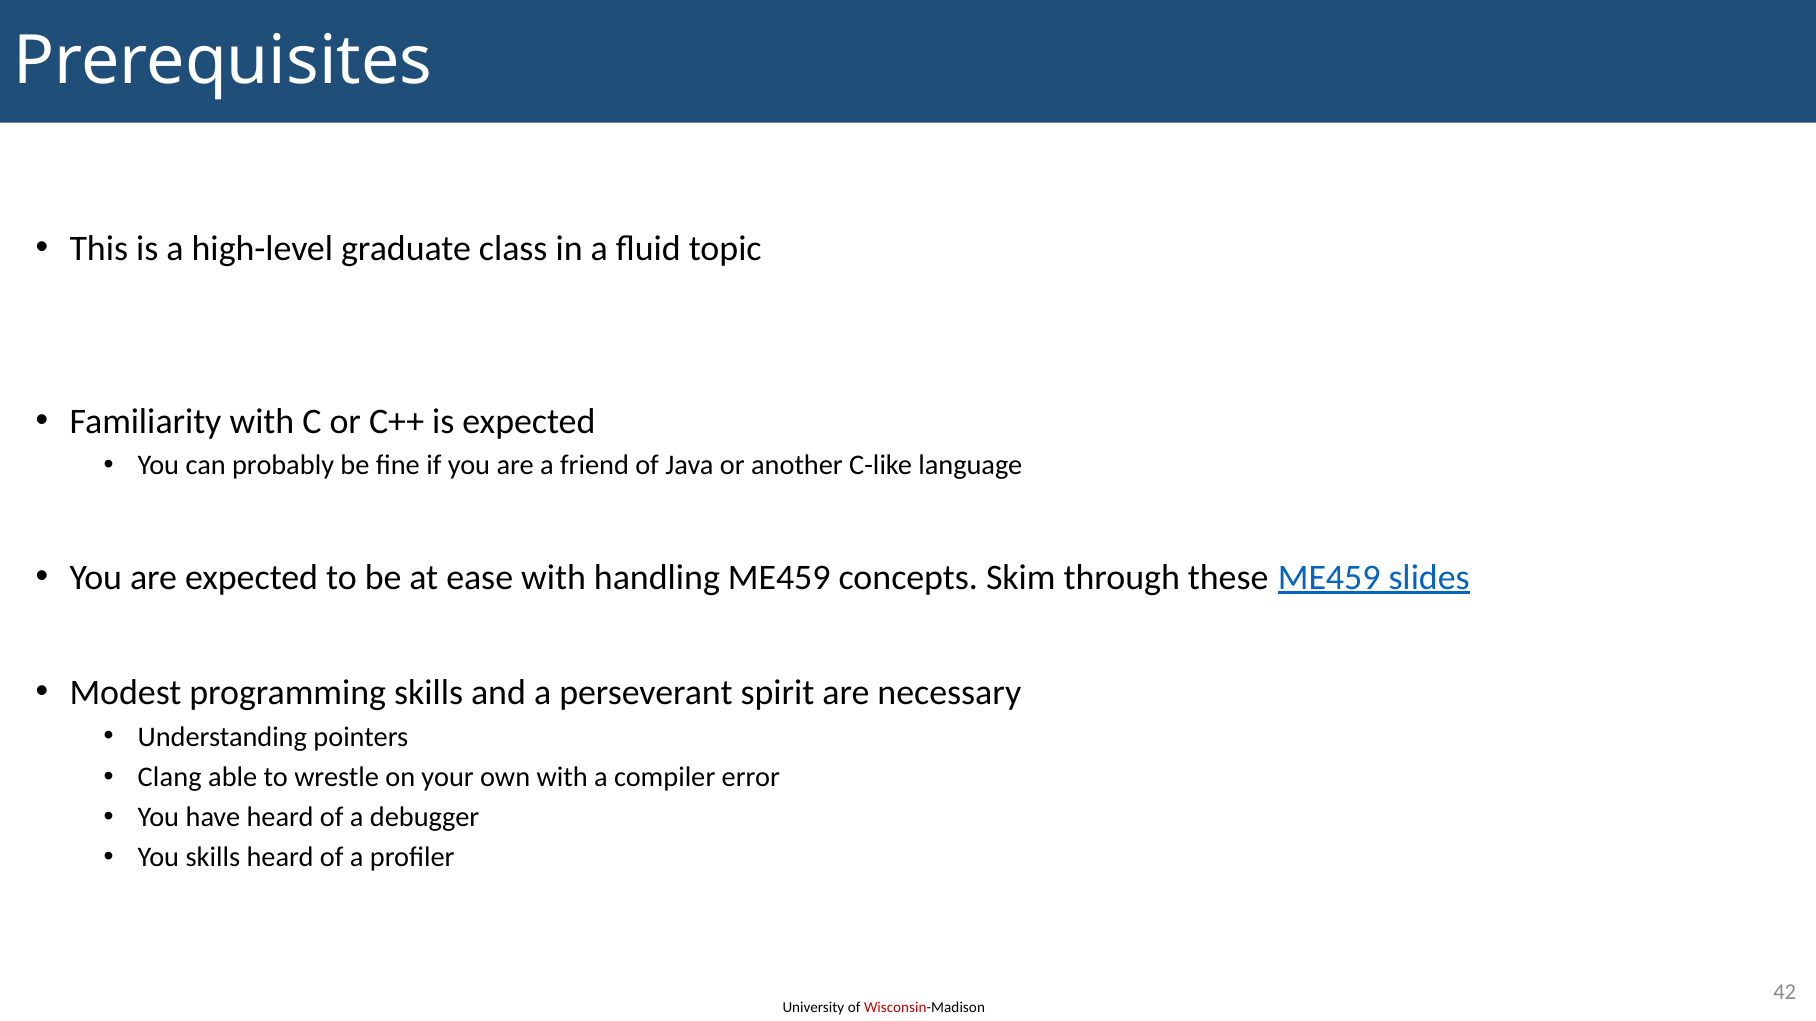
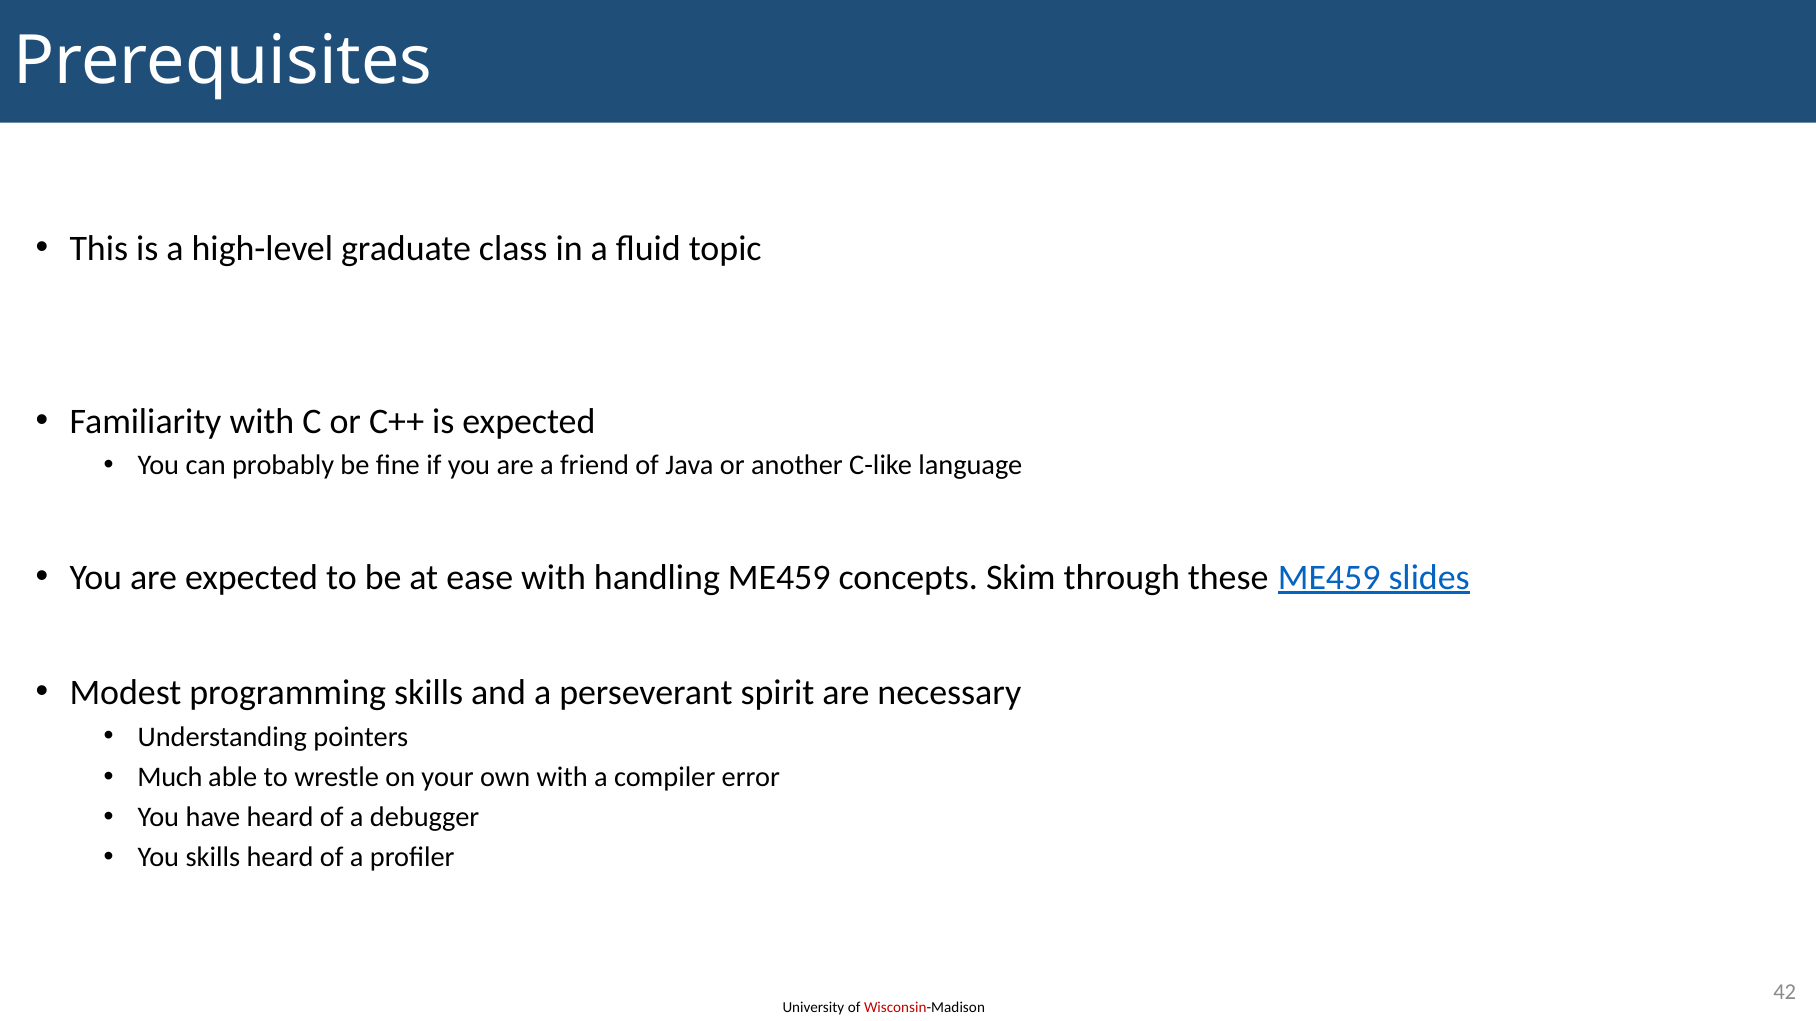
Clang: Clang -> Much (170, 777)
